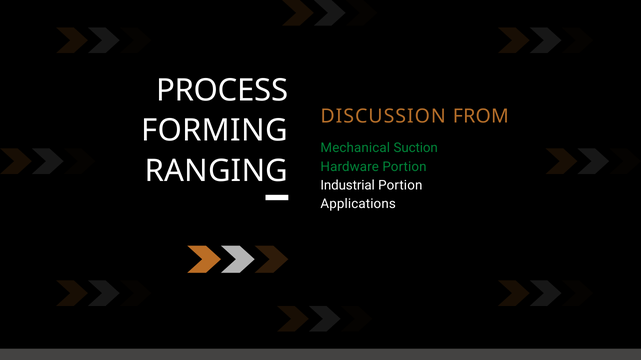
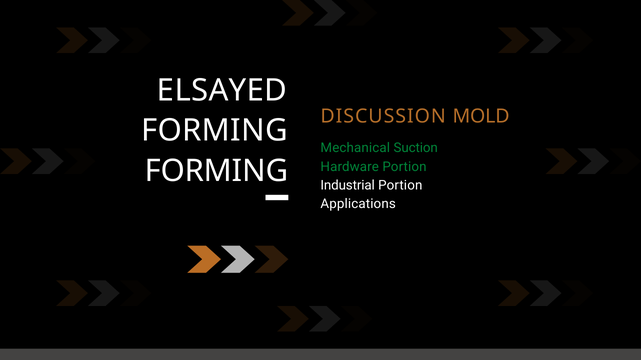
PROCESS: PROCESS -> ELSAYED (222, 90)
FROM: FROM -> MOLD (481, 116)
RANGING: RANGING -> FORMING (217, 171)
